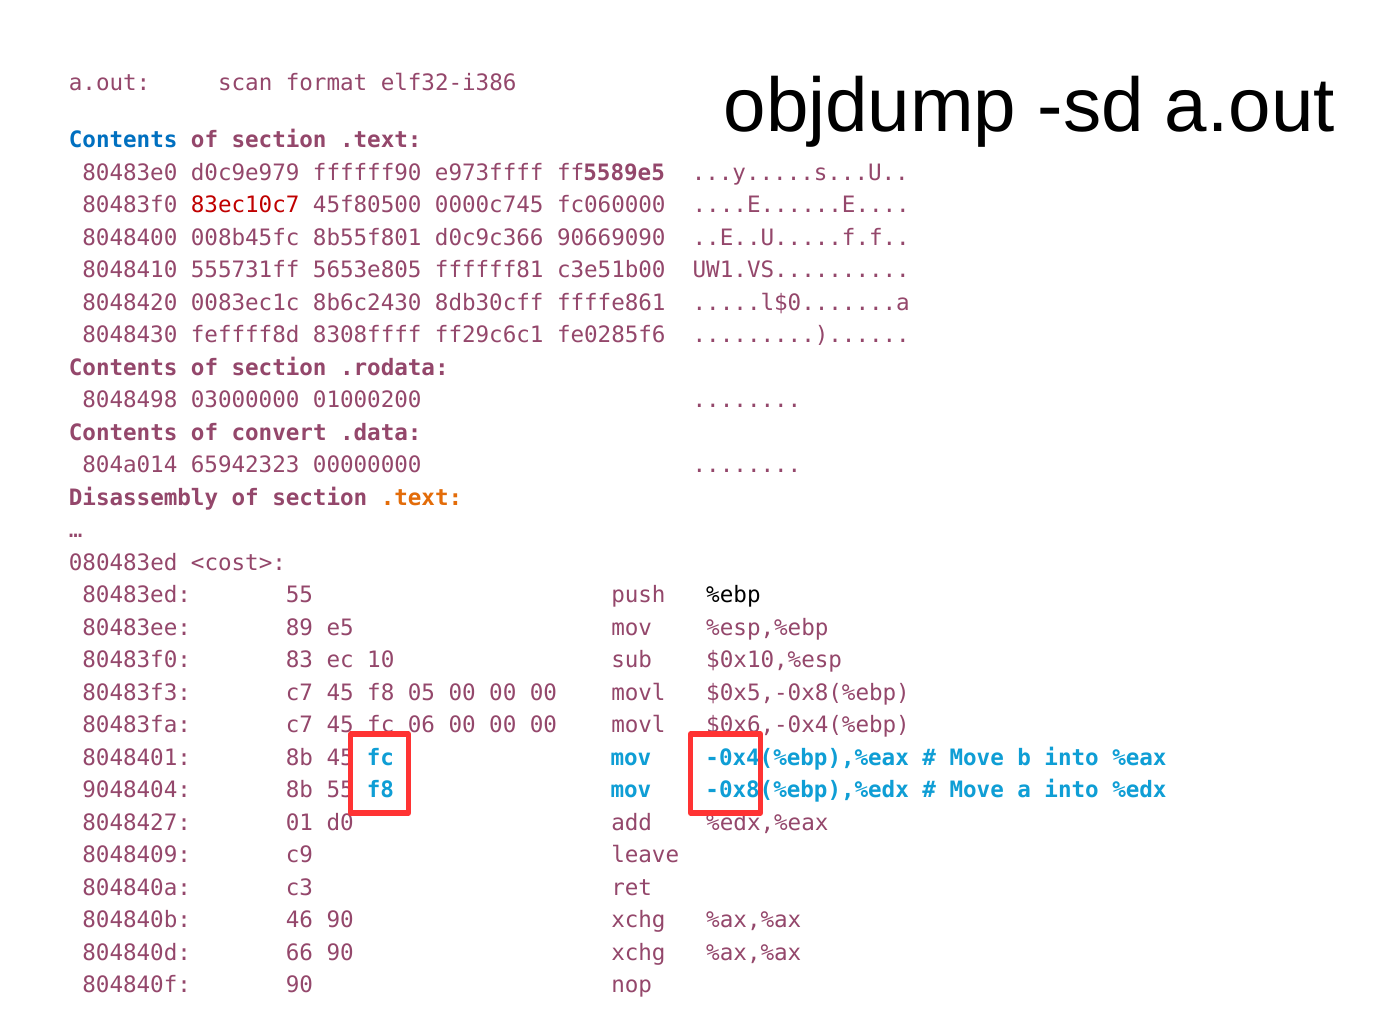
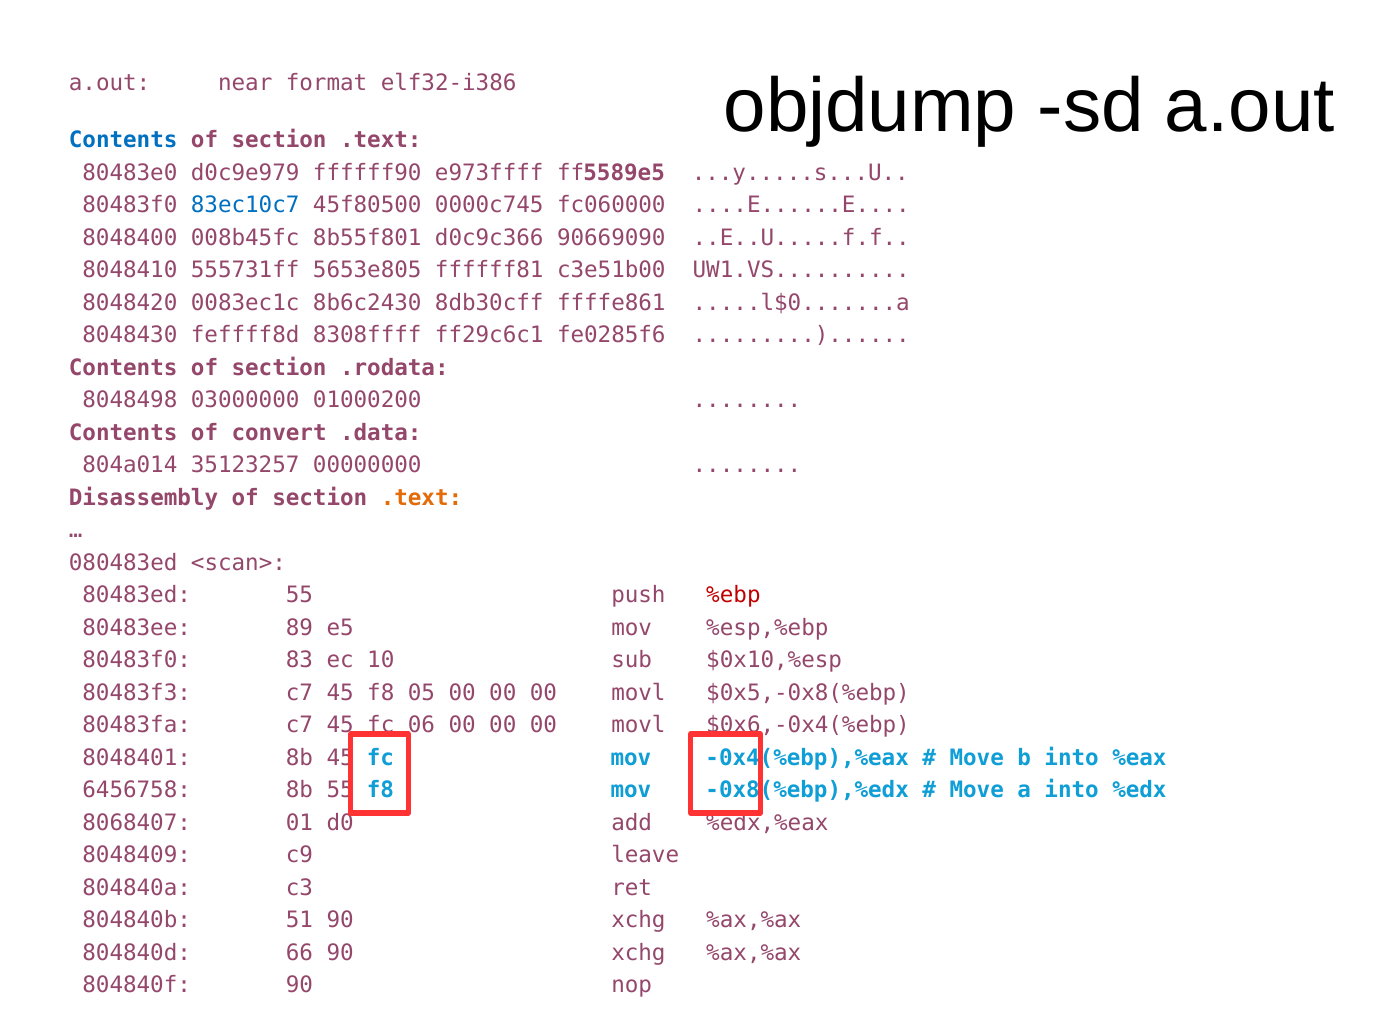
scan: scan -> near (245, 83)
83ec10c7 colour: red -> blue (245, 205)
65942323: 65942323 -> 35123257 (245, 465)
<cost>: <cost> -> <scan> (238, 563)
%ebp colour: black -> red (733, 596)
9048404: 9048404 -> 6456758 (137, 791)
8048427: 8048427 -> 8068407 (137, 823)
46: 46 -> 51 (299, 921)
